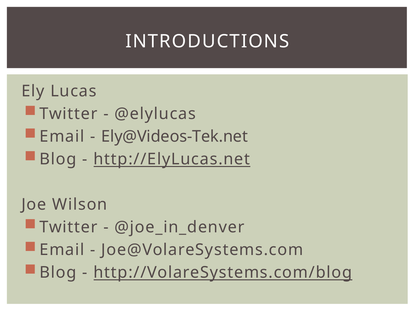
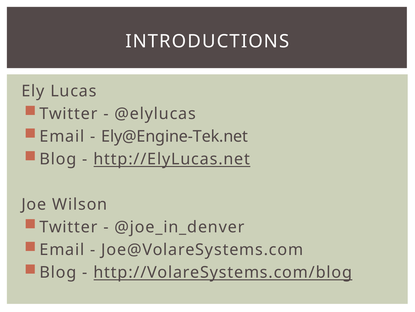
Ely@Videos-Tek.net: Ely@Videos-Tek.net -> Ely@Engine-Tek.net (175, 136)
